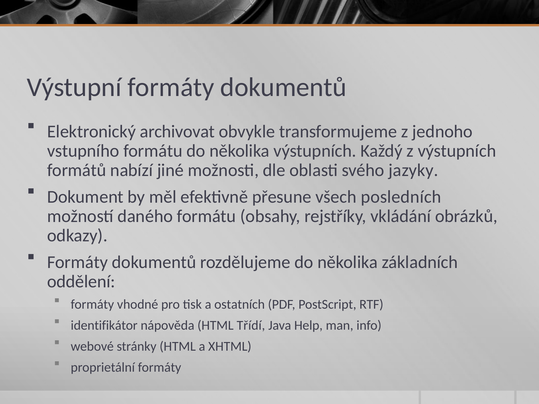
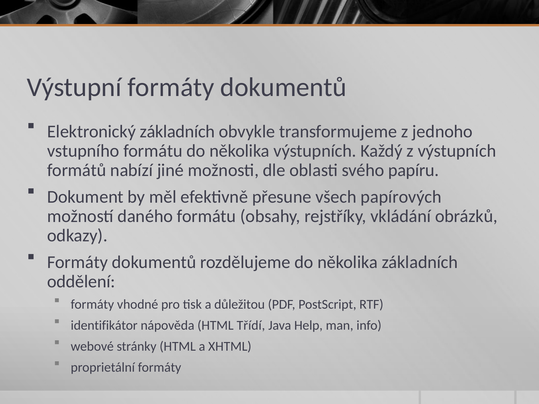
Elektronický archivovat: archivovat -> základních (177, 132)
jazyky: jazyky -> papíru (414, 170)
posledních: posledních -> papírových (401, 197)
ostatních: ostatních -> důležitou (240, 305)
